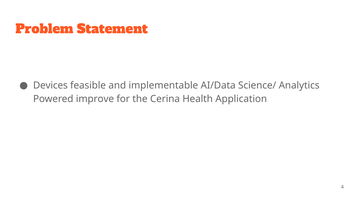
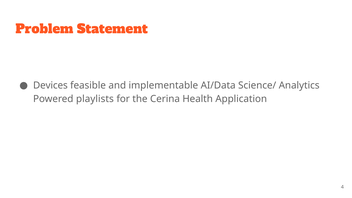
improve: improve -> playlists (95, 99)
